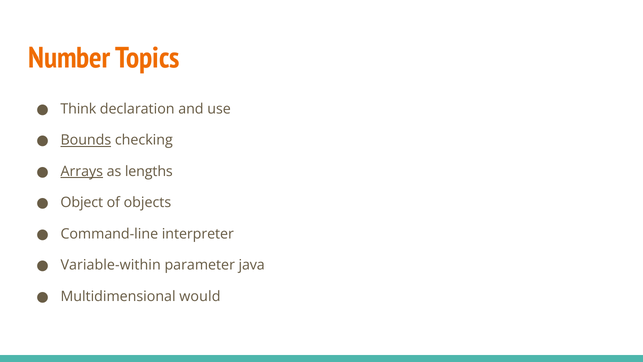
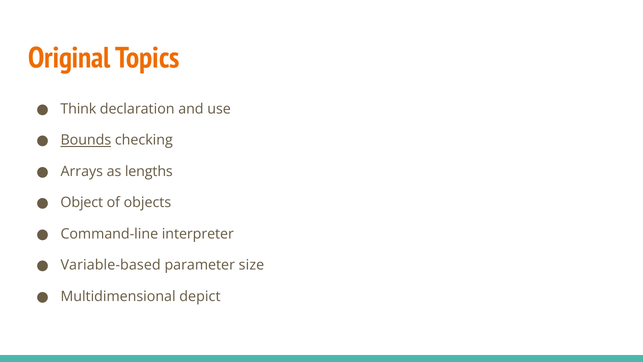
Number: Number -> Original (69, 58)
Arrays underline: present -> none (82, 171)
Variable-within: Variable-within -> Variable-based (111, 265)
java: java -> size (251, 265)
would: would -> depict (200, 296)
